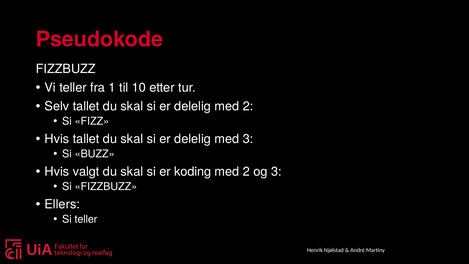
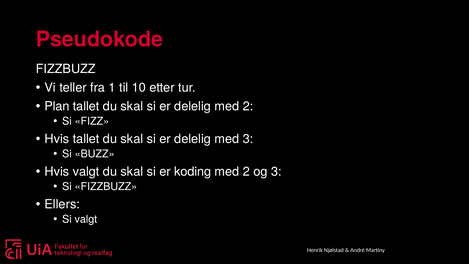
Selv: Selv -> Plan (57, 106)
Si teller: teller -> valgt (86, 219)
